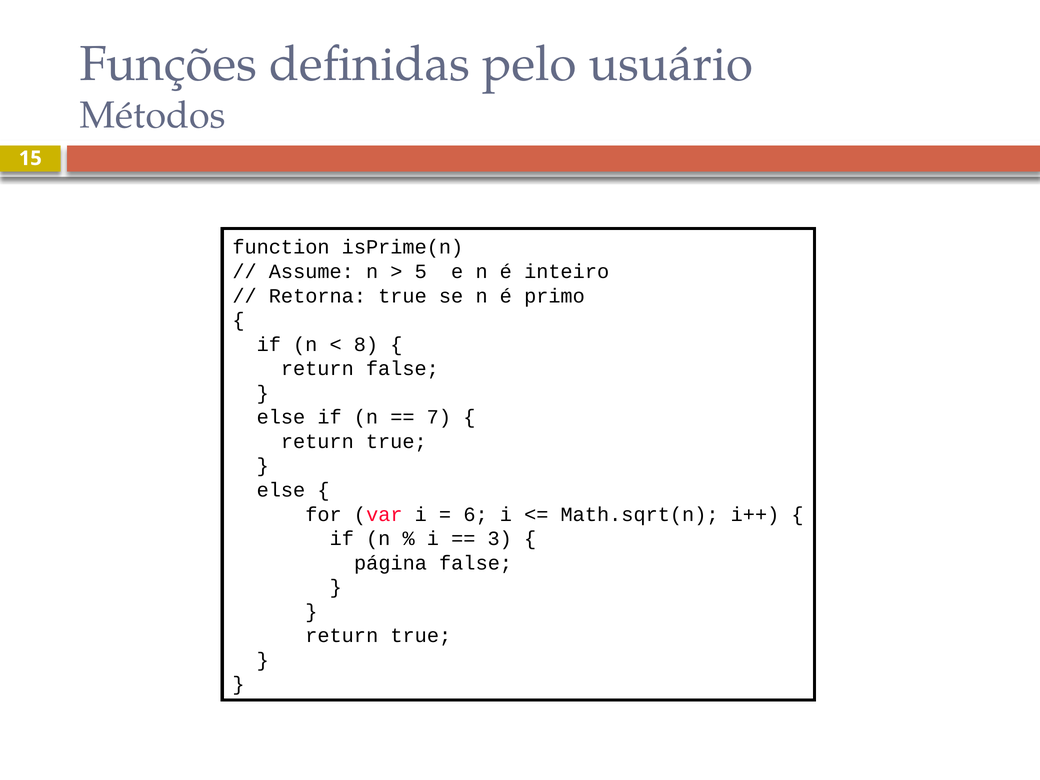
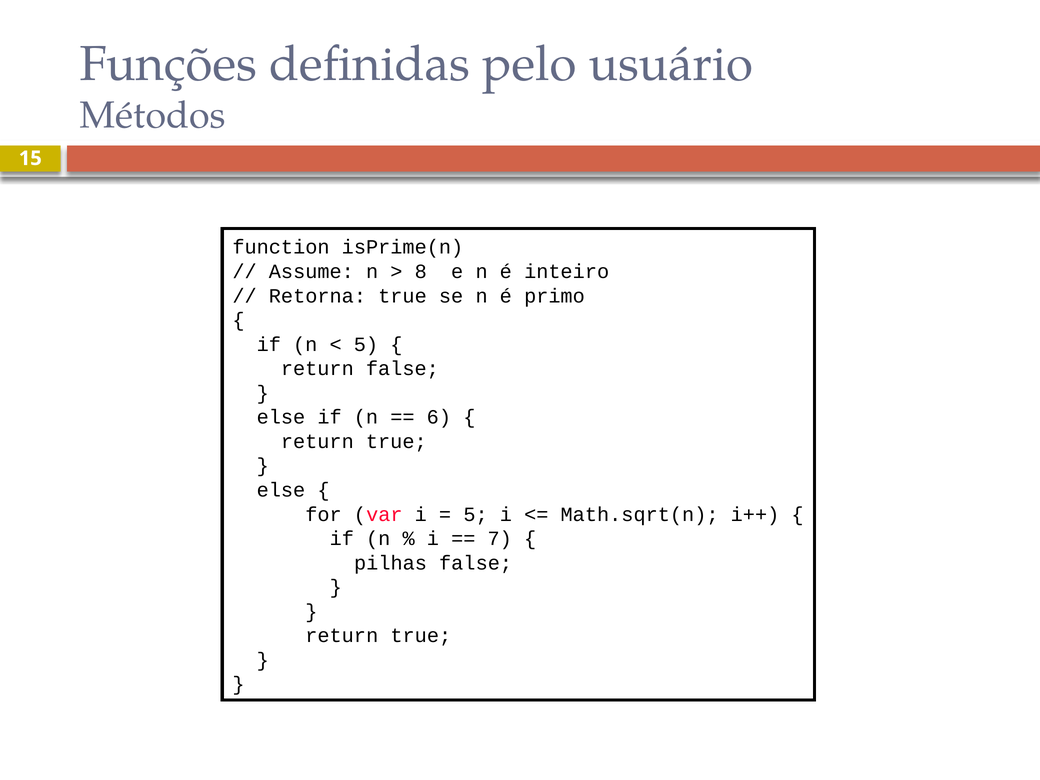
5: 5 -> 8 (421, 272)
8: 8 -> 5 (366, 344)
7: 7 -> 6 (439, 417)
6: 6 -> 5 (476, 514)
3: 3 -> 7 (500, 539)
página: página -> pilhas (391, 563)
